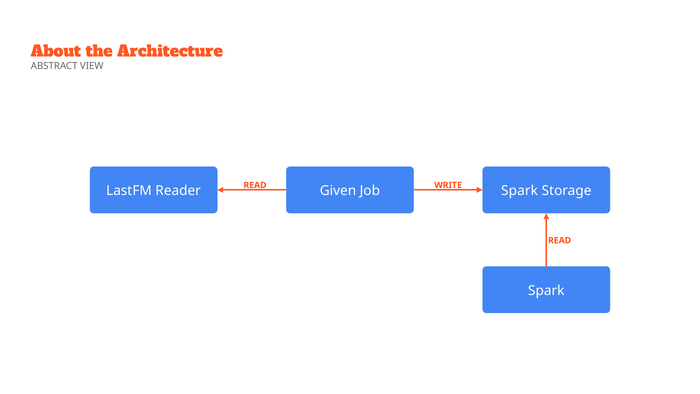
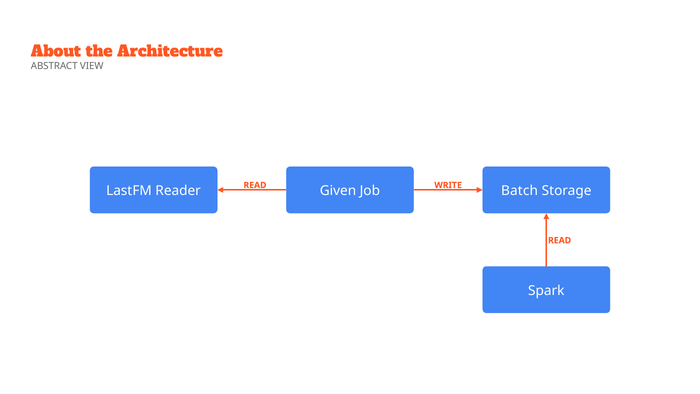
Job Spark: Spark -> Batch (520, 191)
